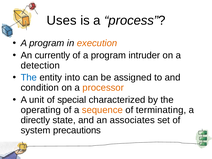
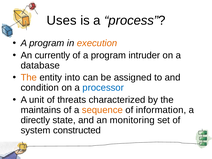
detection: detection -> database (40, 65)
The colour: blue -> orange (29, 78)
processor colour: orange -> blue (103, 88)
special: special -> threats (72, 100)
operating: operating -> maintains (41, 110)
terminating: terminating -> information (161, 110)
associates: associates -> monitoring (132, 120)
precautions: precautions -> constructed (77, 130)
